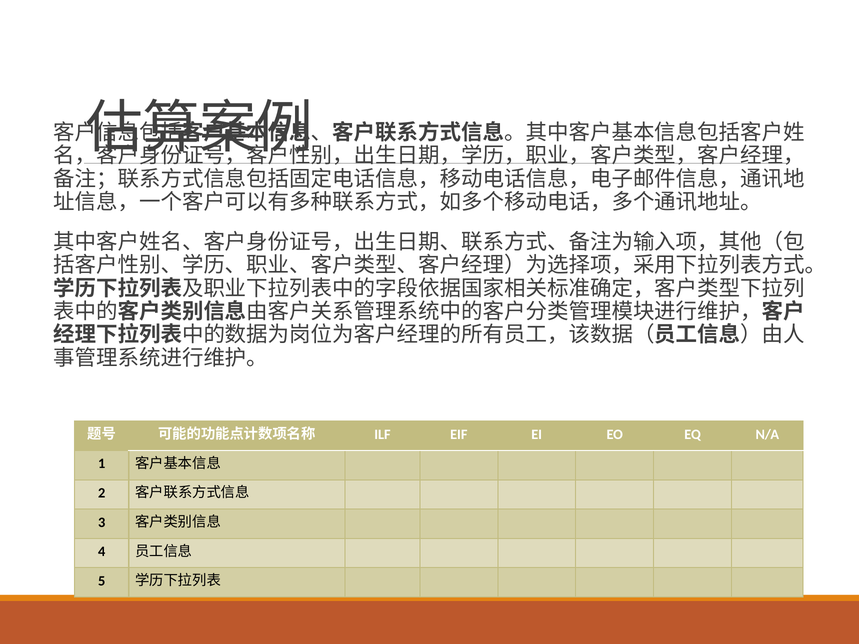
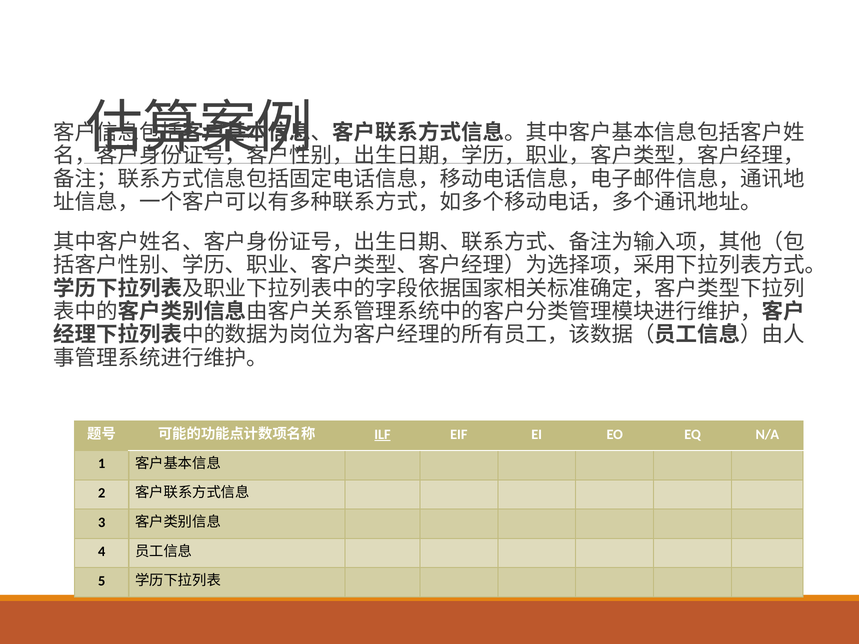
ILF underline: none -> present (383, 435)
